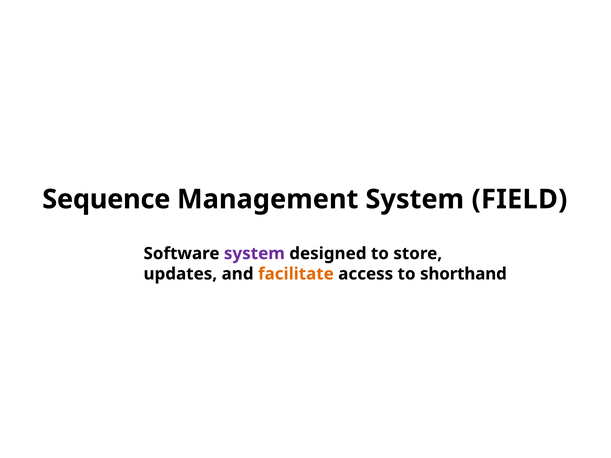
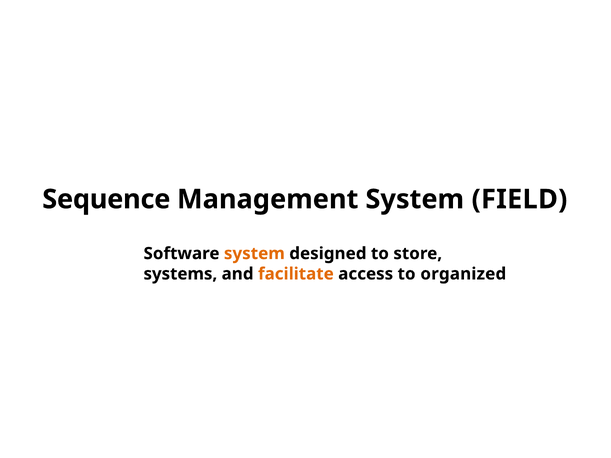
system colour: purple -> orange (254, 254)
updates: updates -> systems (180, 274)
shorthand: shorthand -> organized (463, 274)
